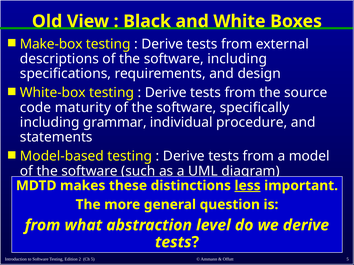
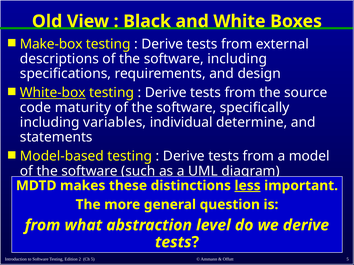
White-box underline: none -> present (53, 93)
grammar: grammar -> variables (115, 123)
procedure: procedure -> determine (252, 123)
